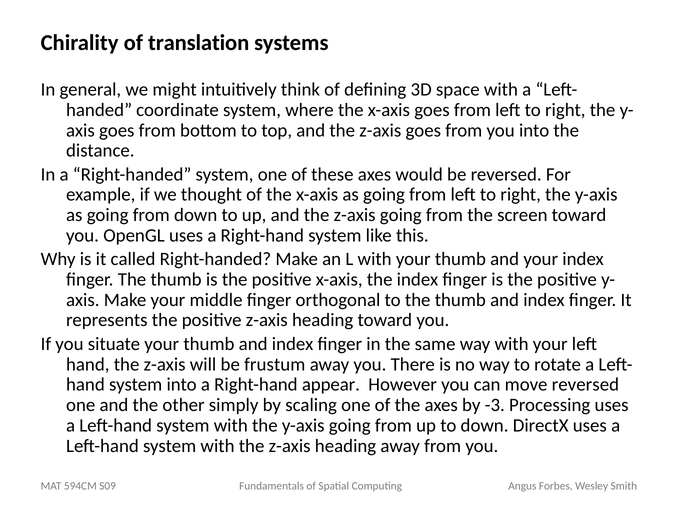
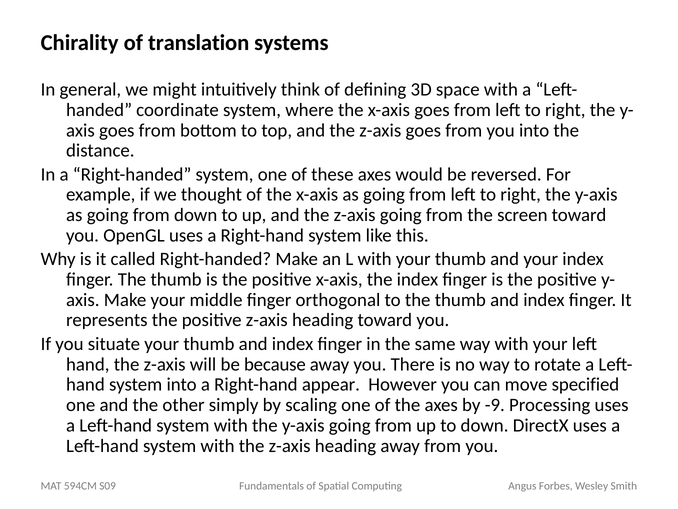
frustum: frustum -> because (275, 364)
move reversed: reversed -> specified (585, 384)
-3: -3 -> -9 (495, 405)
